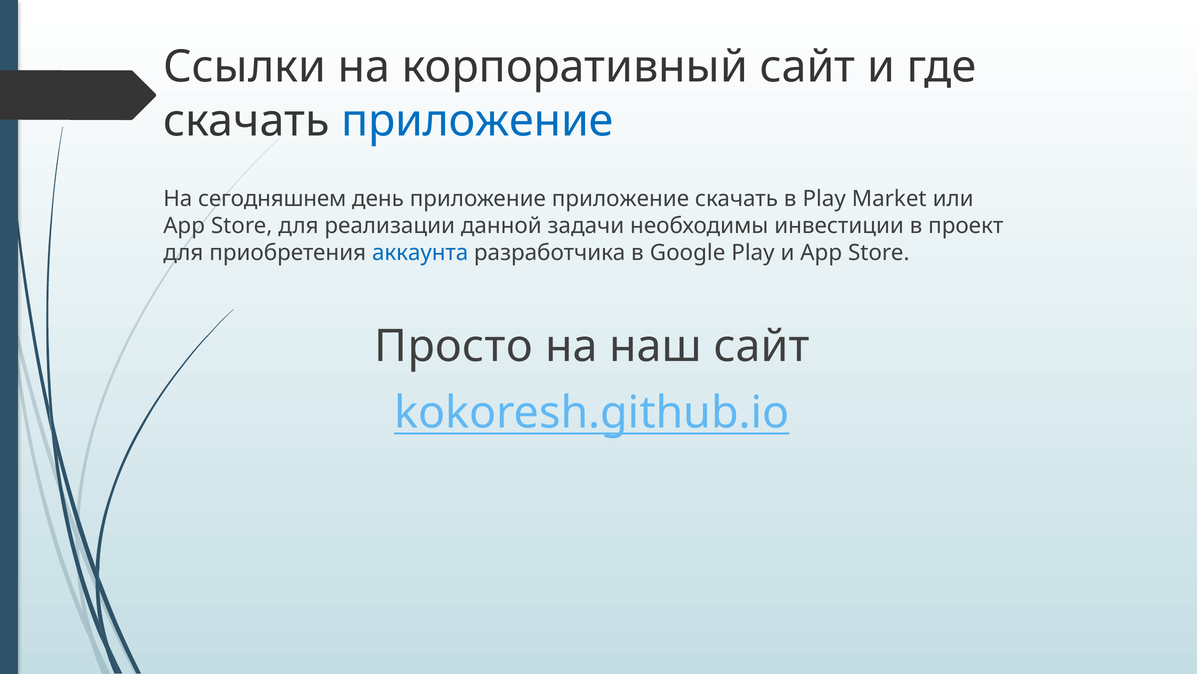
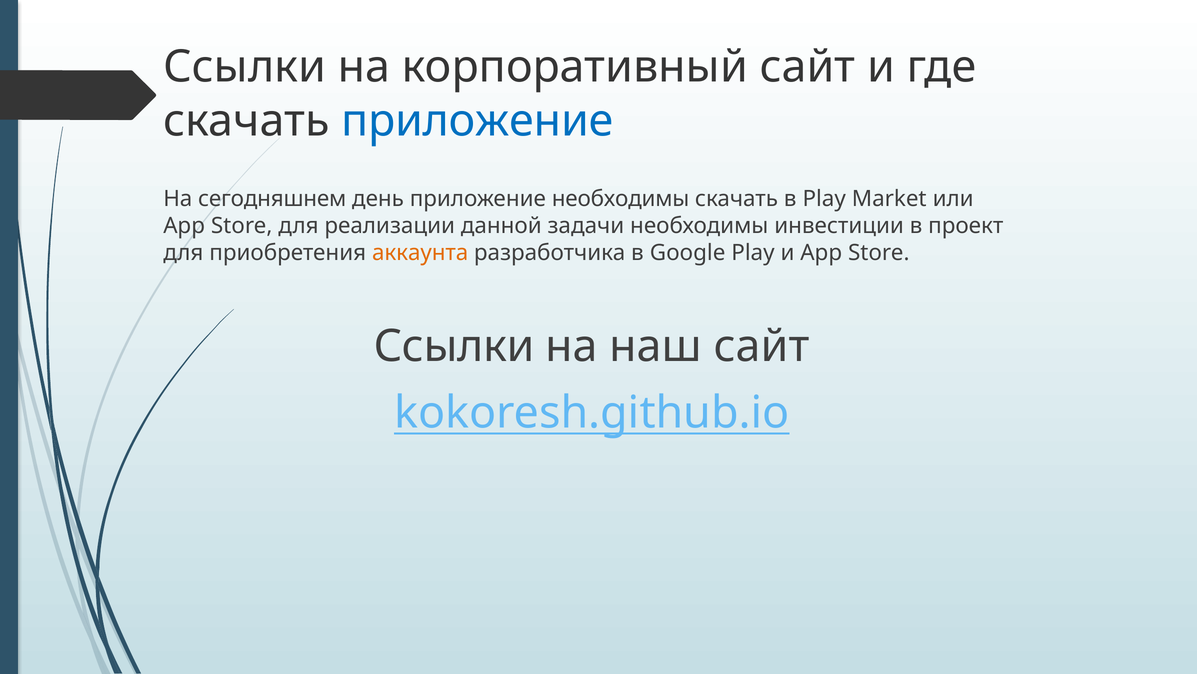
приложение приложение: приложение -> необходимы (621, 199)
аккаунта colour: blue -> orange (420, 252)
Просто: Просто -> Ссылки (454, 346)
